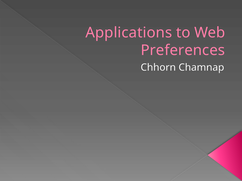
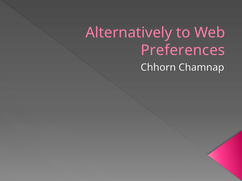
Applications: Applications -> Alternatively (129, 33)
